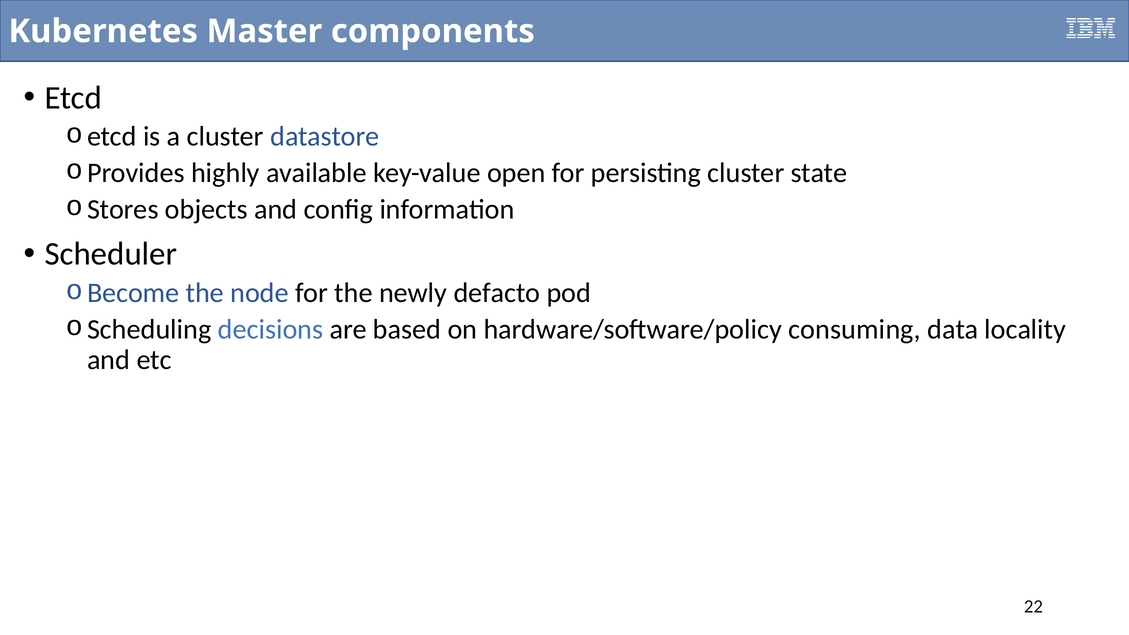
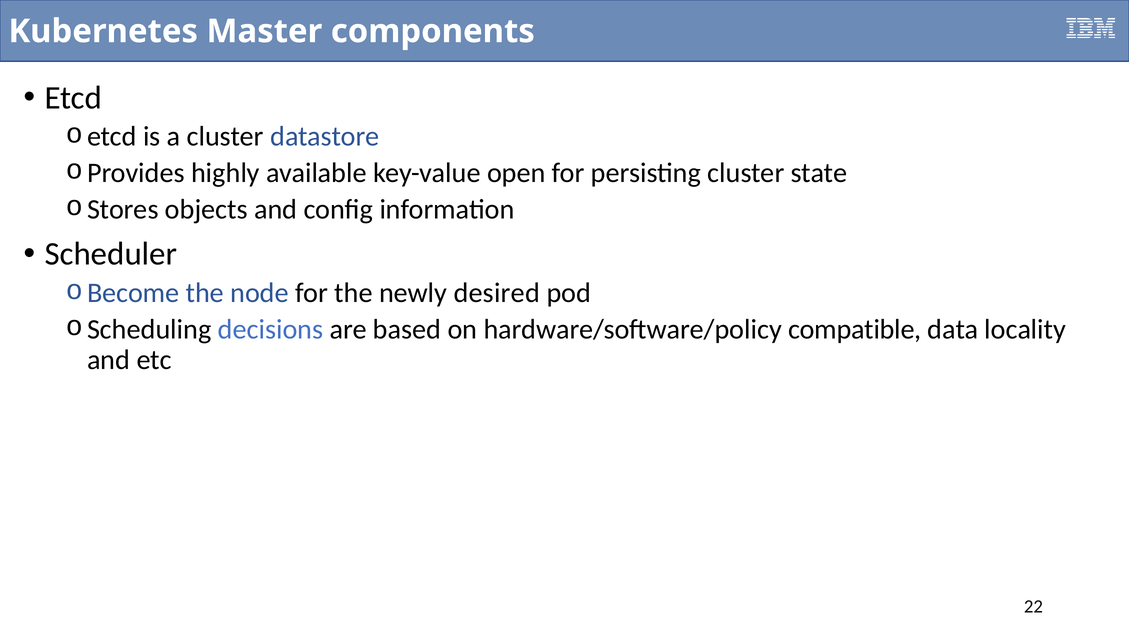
defacto: defacto -> desired (497, 293)
consuming: consuming -> compatible (855, 329)
